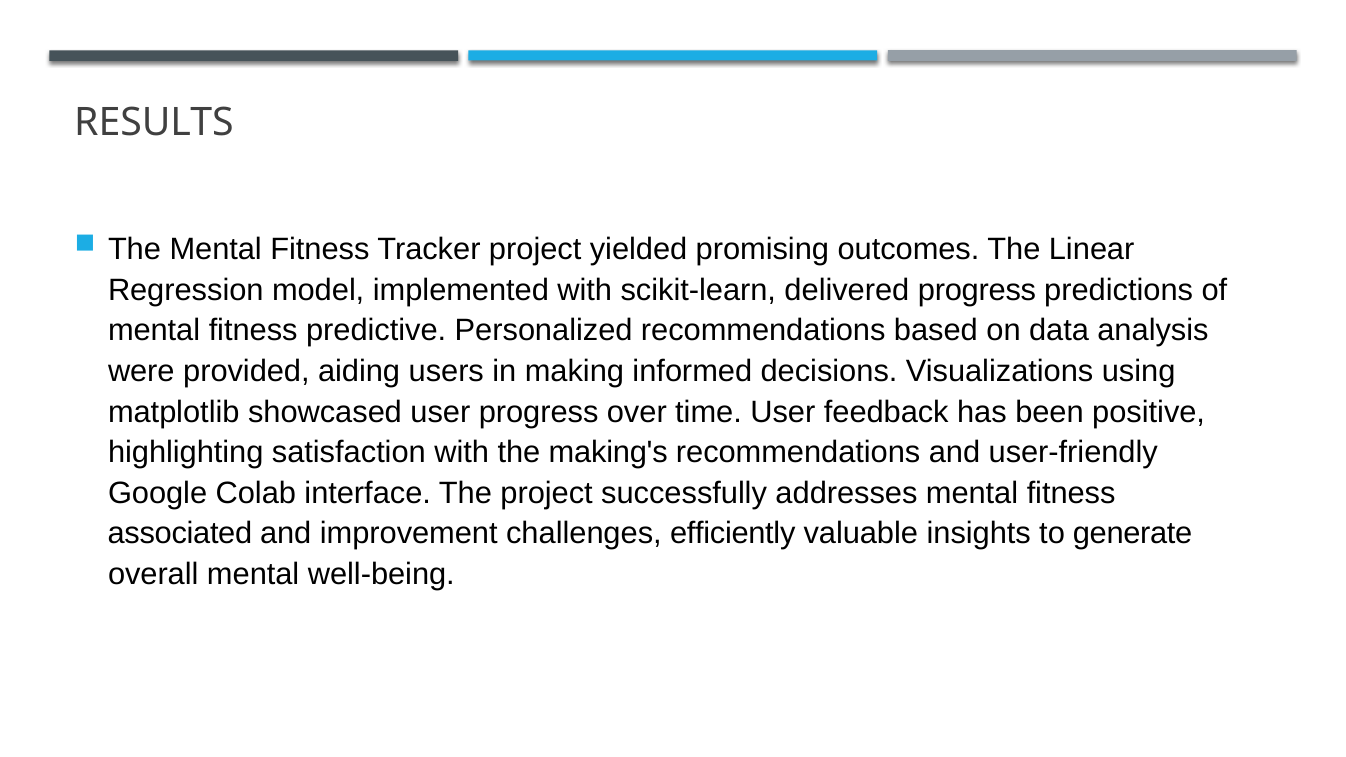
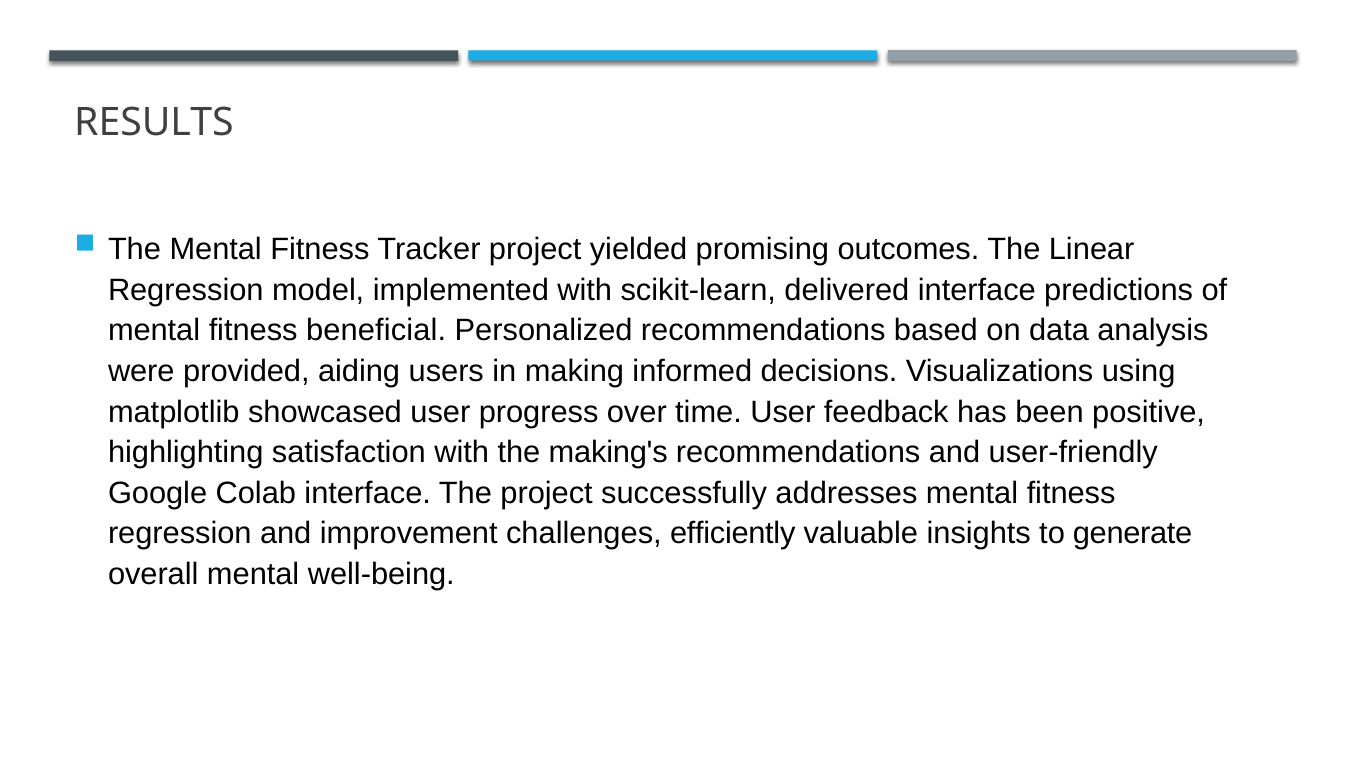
delivered progress: progress -> interface (977, 290)
predictive: predictive -> beneficial (376, 331)
associated: associated -> regression (180, 534)
